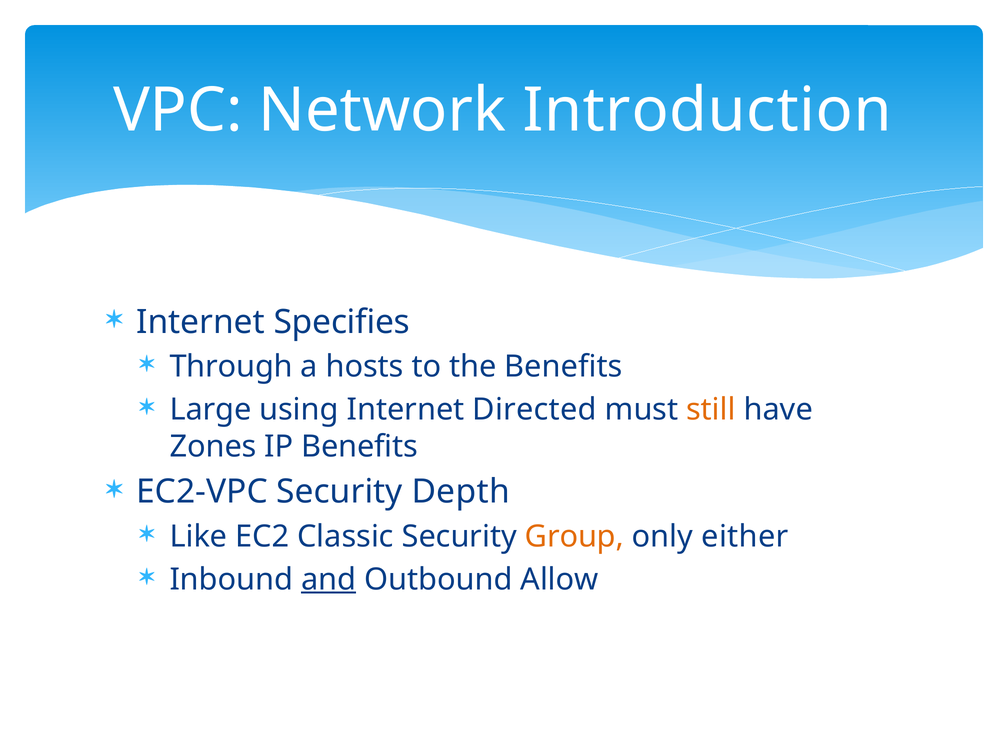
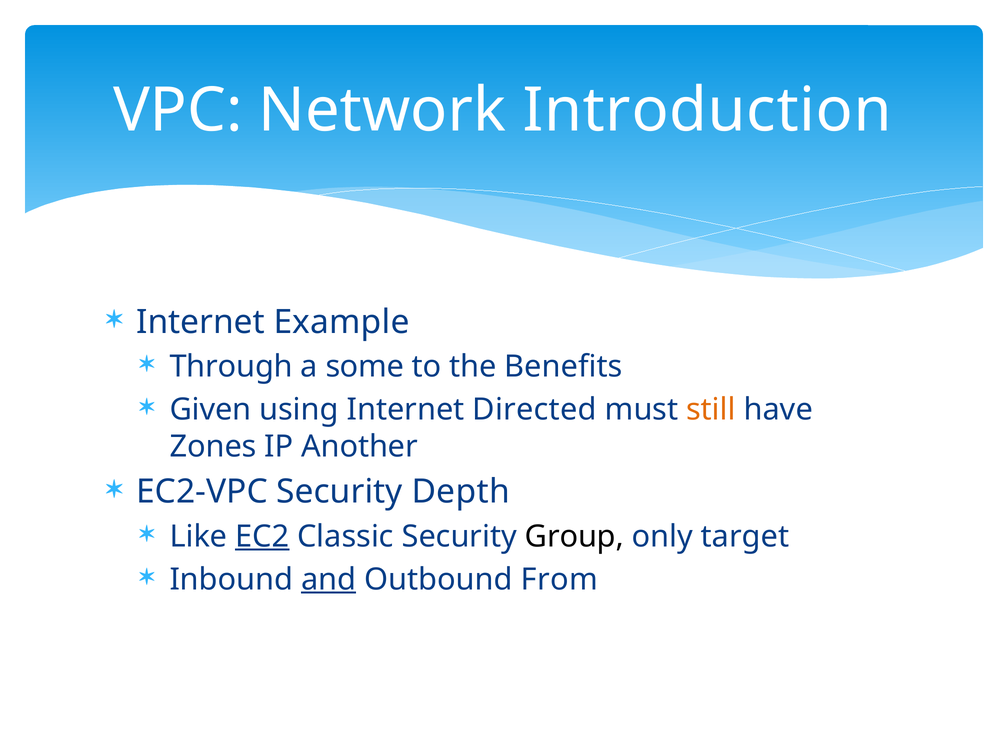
Specifies: Specifies -> Example (342, 322)
hosts: hosts -> some (365, 367)
Large: Large -> Given (211, 410)
IP Benefits: Benefits -> Another (360, 447)
EC2 underline: none -> present (262, 537)
Group colour: orange -> black (574, 537)
either: either -> target (745, 537)
Allow: Allow -> From (559, 580)
